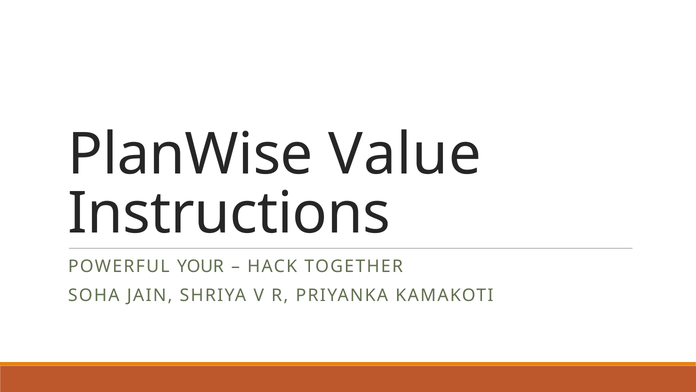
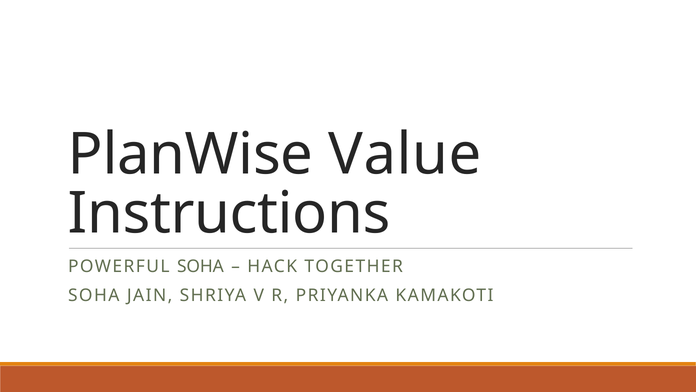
POWERFUL YOUR: YOUR -> SOHA (200, 266)
